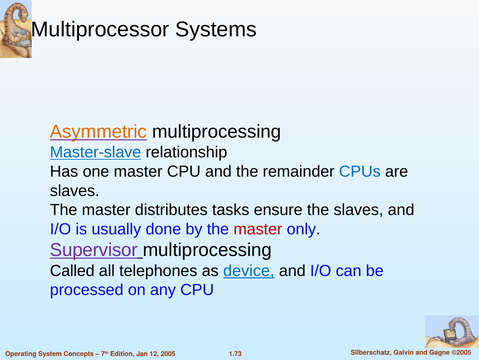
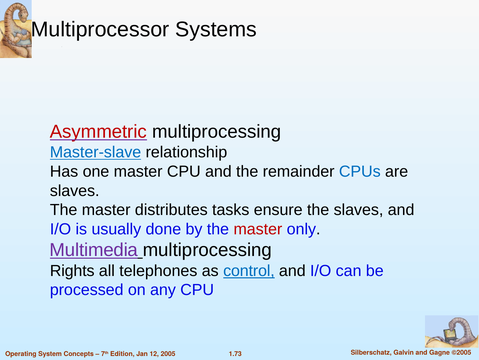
Asymmetric colour: orange -> red (98, 131)
Supervisor: Supervisor -> Multimedia (94, 250)
Called: Called -> Rights (72, 270)
device: device -> control (249, 270)
